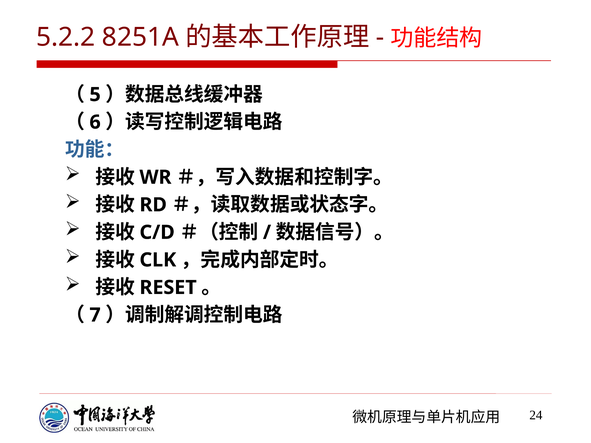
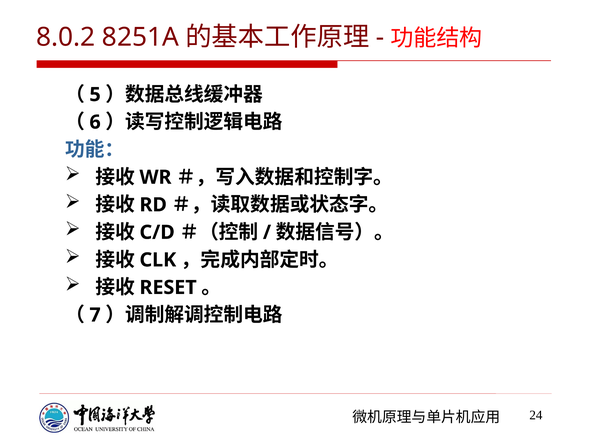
5.2.2: 5.2.2 -> 8.0.2 (66, 37)
